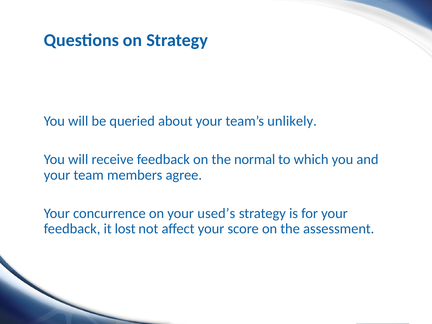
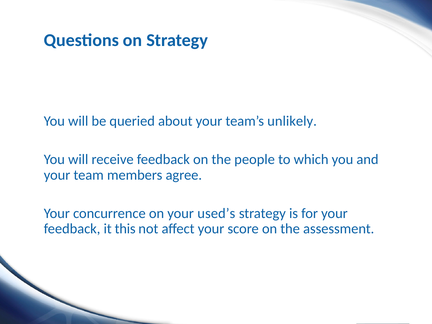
normal: normal -> people (255, 159)
lost: lost -> this (125, 229)
